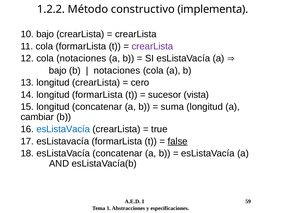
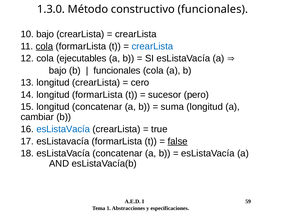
1.2.2: 1.2.2 -> 1.3.0 (51, 9)
constructivo implementa: implementa -> funcionales (213, 9)
cola underline: none -> present (44, 46)
crearLista colour: purple -> blue (152, 46)
cola notaciones: notaciones -> ejecutables (81, 58)
notaciones: notaciones -> funcionales (117, 71)
vista: vista -> pero (196, 95)
